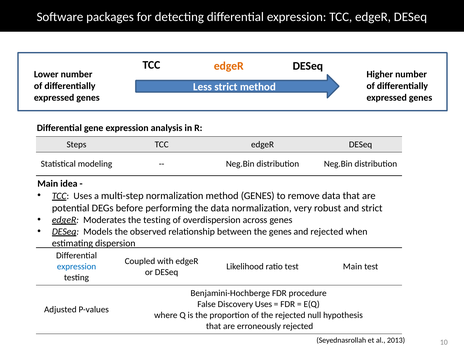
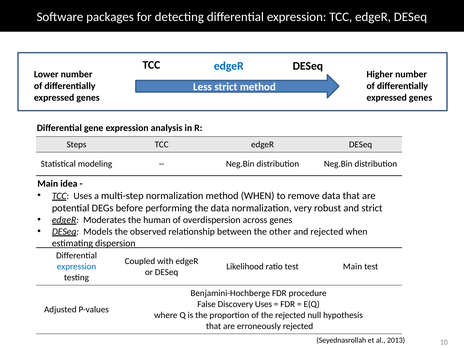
edgeR colour: orange -> blue (229, 66)
method GENES: GENES -> WHEN (258, 196)
the testing: testing -> human (157, 220)
the genes: genes -> other (280, 232)
